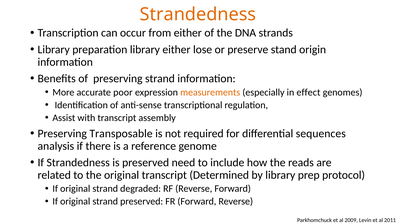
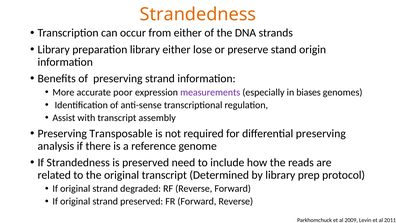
measurements colour: orange -> purple (210, 92)
effect: effect -> biases (309, 92)
differential sequences: sequences -> preserving (321, 133)
